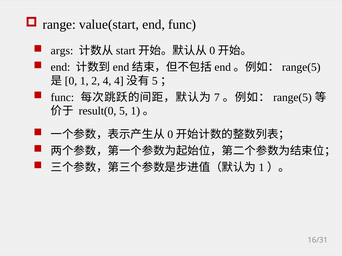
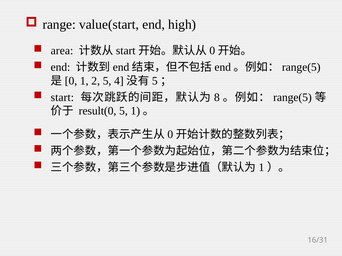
end func: func -> high (182, 25)
args: args -> area (62, 51)
2 4: 4 -> 5 (107, 81)
func: func -> start (62, 97)
7: 7 -> 8 (217, 97)
